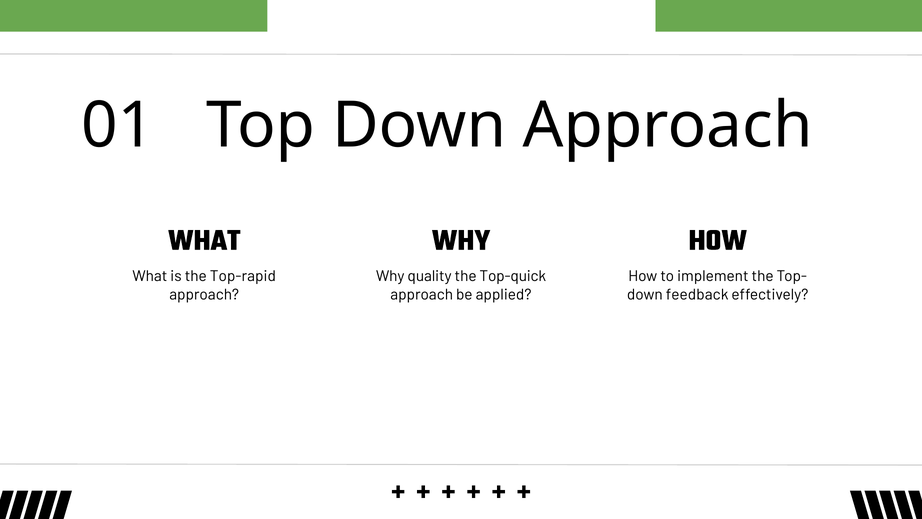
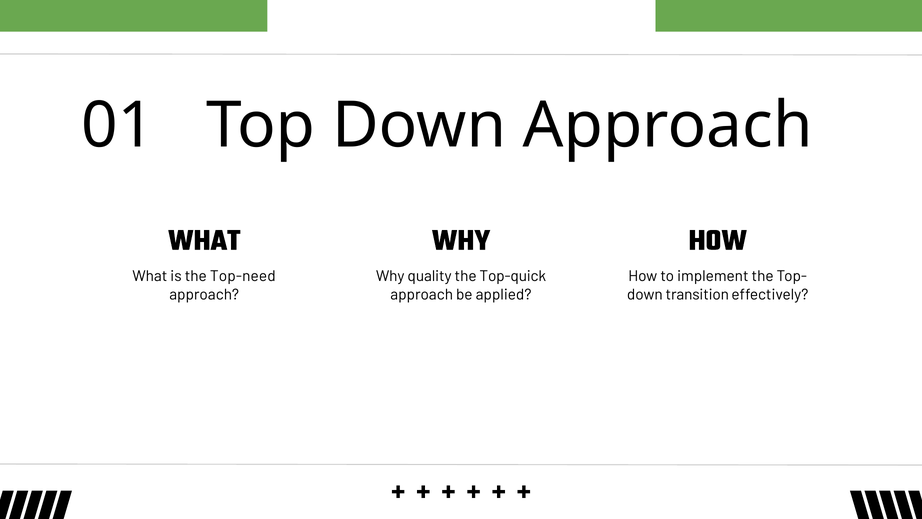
Top-rapid: Top-rapid -> Top-need (243, 276)
feedback: feedback -> transition (697, 295)
